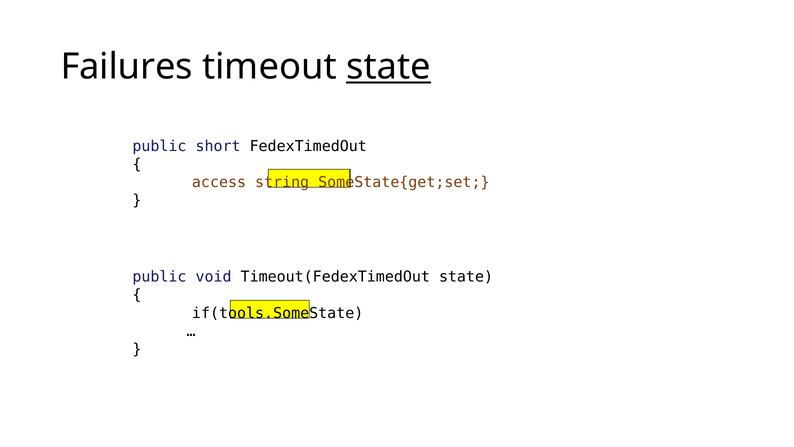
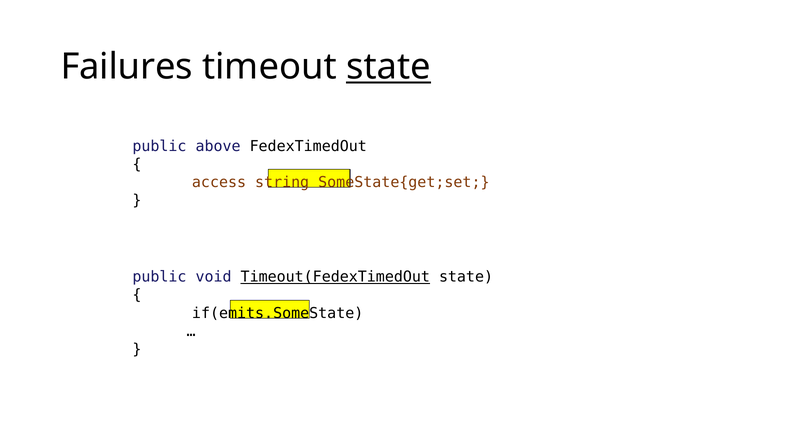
short: short -> above (218, 146)
Timeout(FedexTimedOut underline: none -> present (335, 277)
if(tools.SomeState: if(tools.SomeState -> if(emits.SomeState (278, 313)
